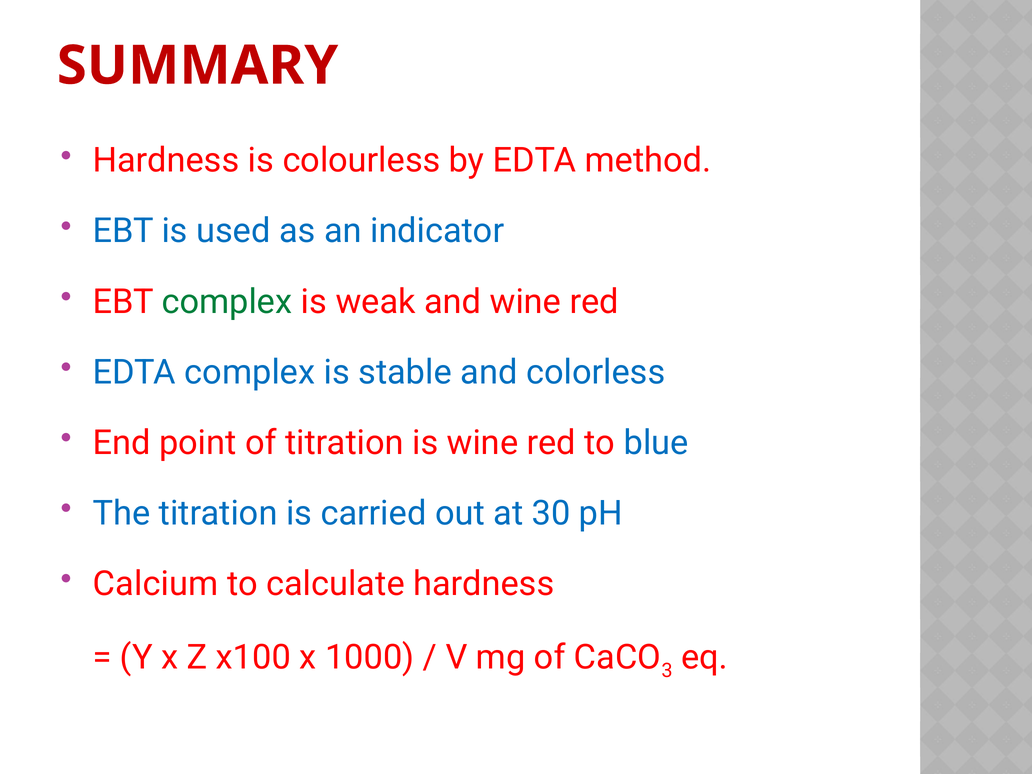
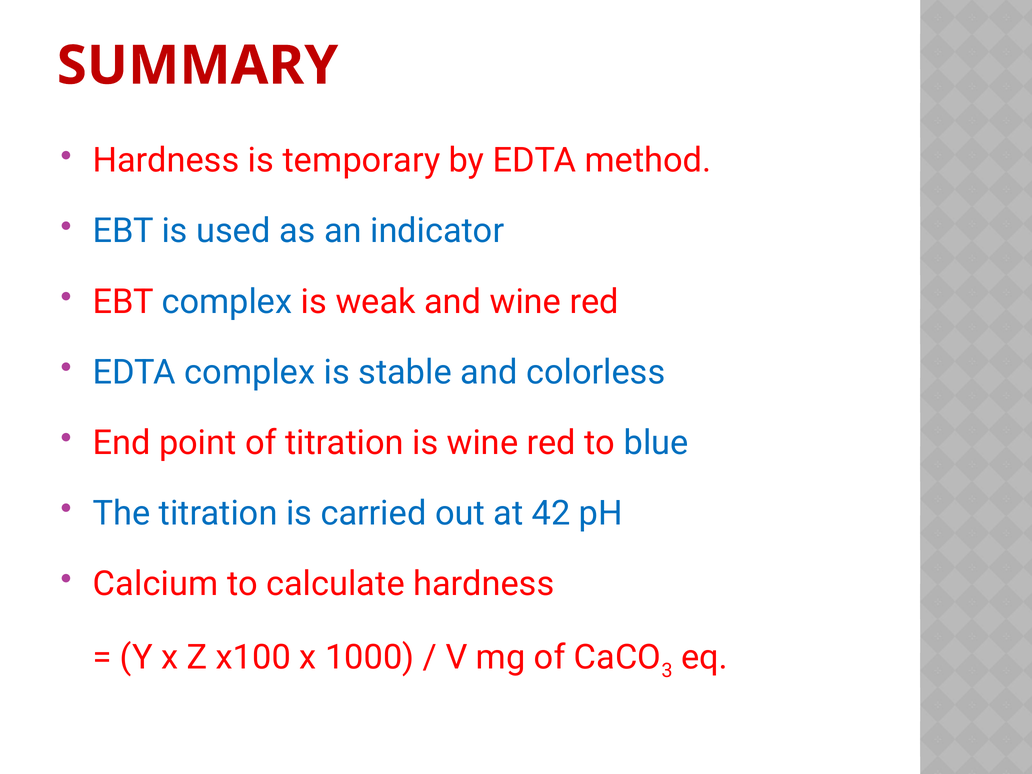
colourless: colourless -> temporary (361, 161)
complex colour: green -> blue (227, 302)
30: 30 -> 42 (551, 513)
